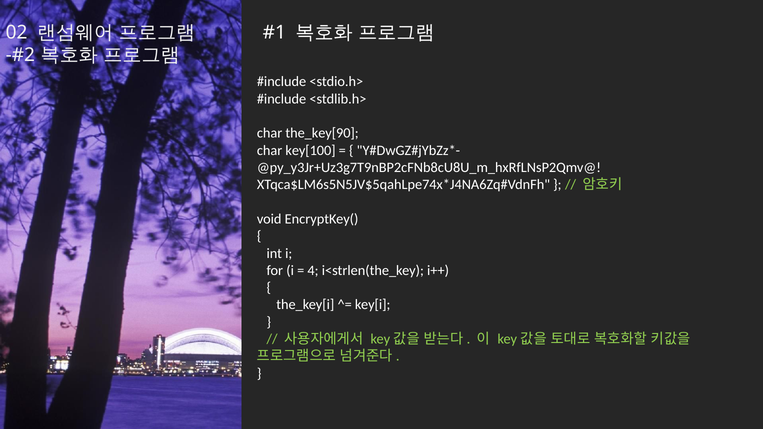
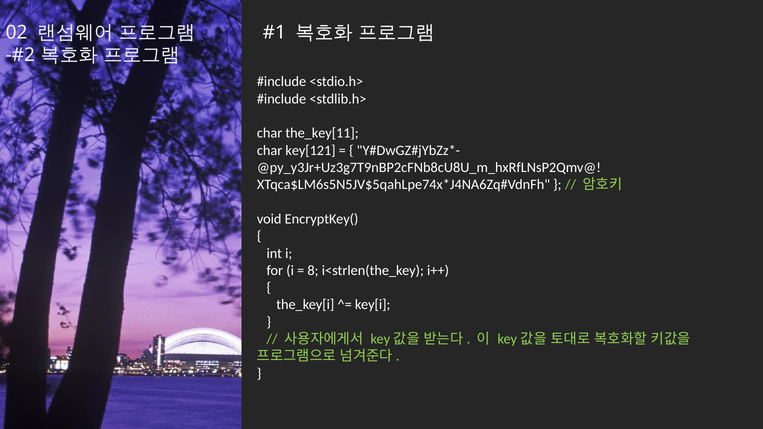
the_key[90: the_key[90 -> the_key[11 (322, 133)
key[100: key[100 -> key[121 (311, 150)
4: 4 -> 8 (313, 271)
